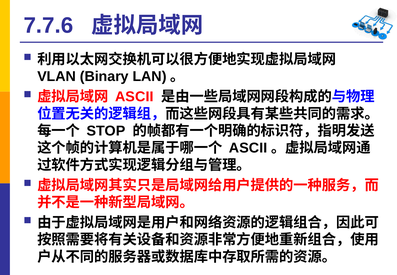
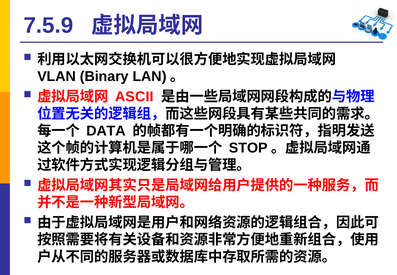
7.7.6: 7.7.6 -> 7.5.9 (48, 26)
STOP: STOP -> DATA (106, 131)
ASCII: ASCII -> STOP (248, 148)
